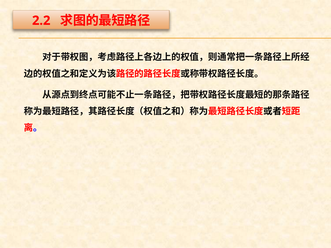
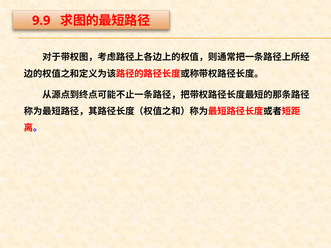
2.2: 2.2 -> 9.9 (41, 21)
